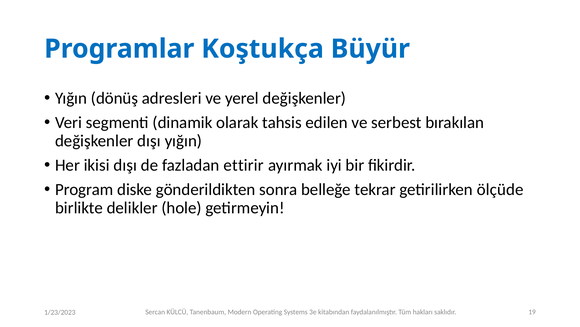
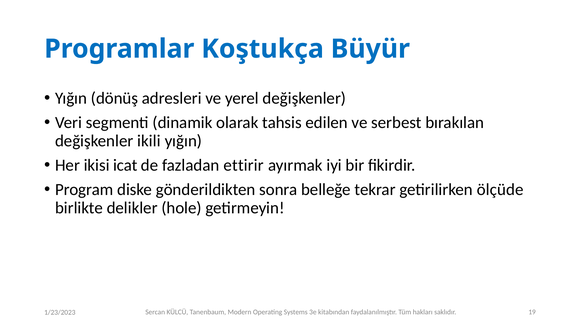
değişkenler dışı: dışı -> ikili (149, 141)
ikisi dışı: dışı -> icat (125, 165)
